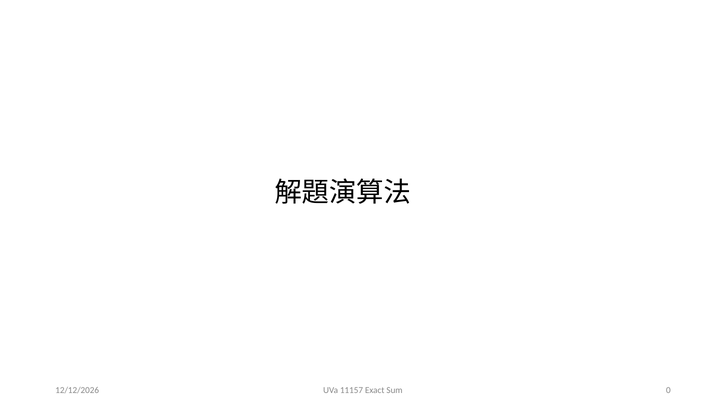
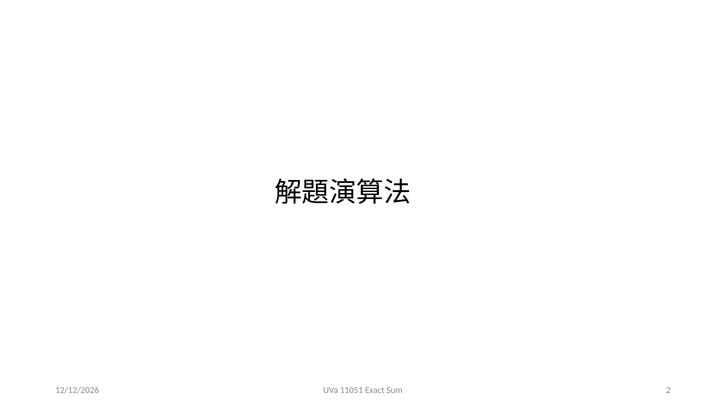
11157: 11157 -> 11051 (351, 390)
0: 0 -> 2 (668, 390)
